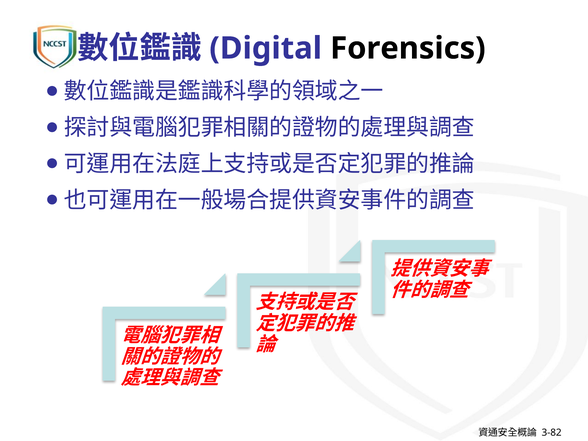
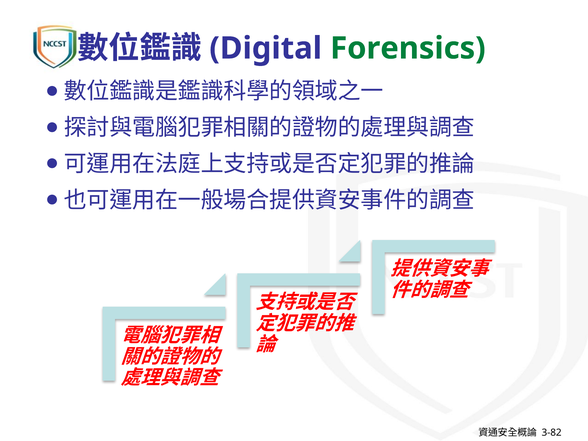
Forensics colour: black -> green (408, 48)
